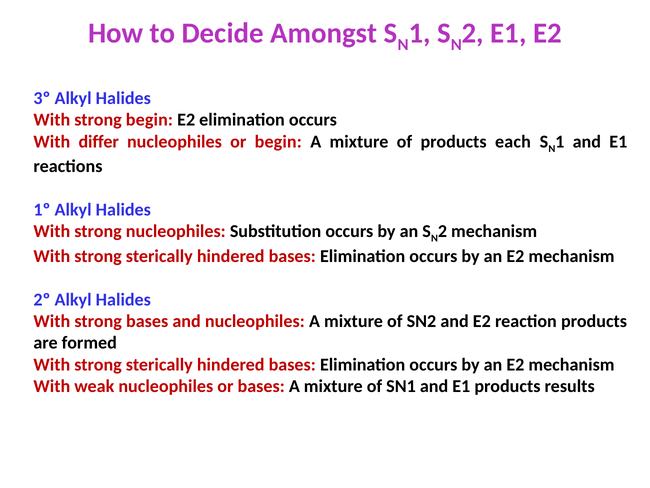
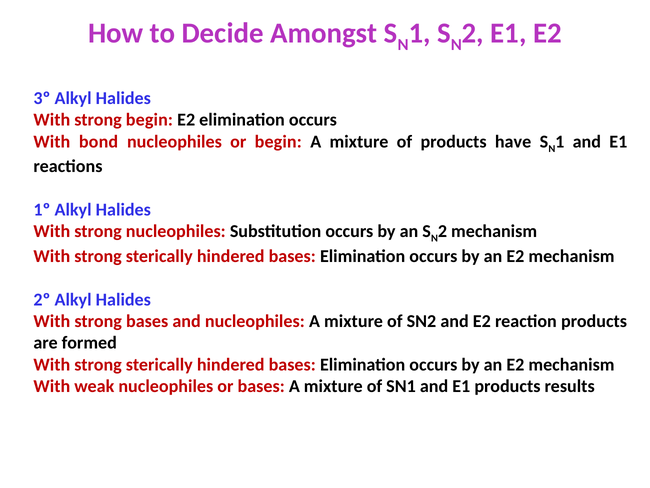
differ: differ -> bond (99, 142)
each: each -> have (513, 142)
